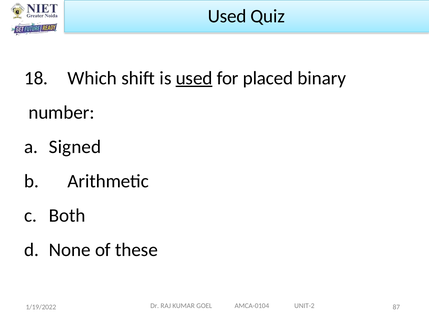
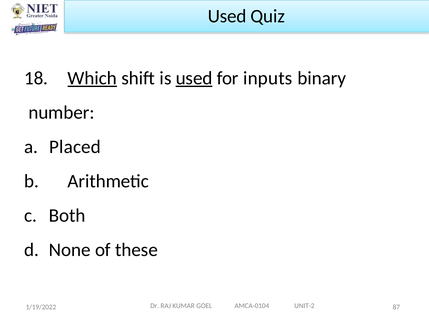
Which underline: none -> present (92, 78)
placed: placed -> inputs (268, 78)
Signed: Signed -> Placed (75, 147)
